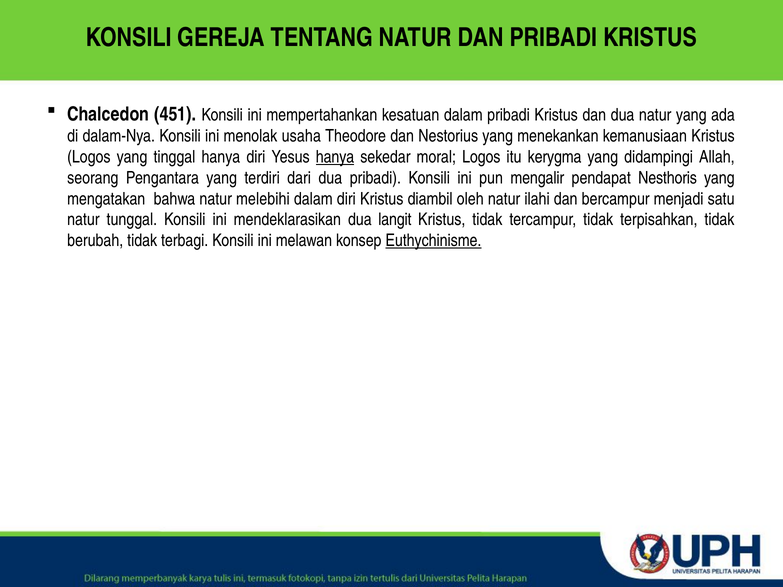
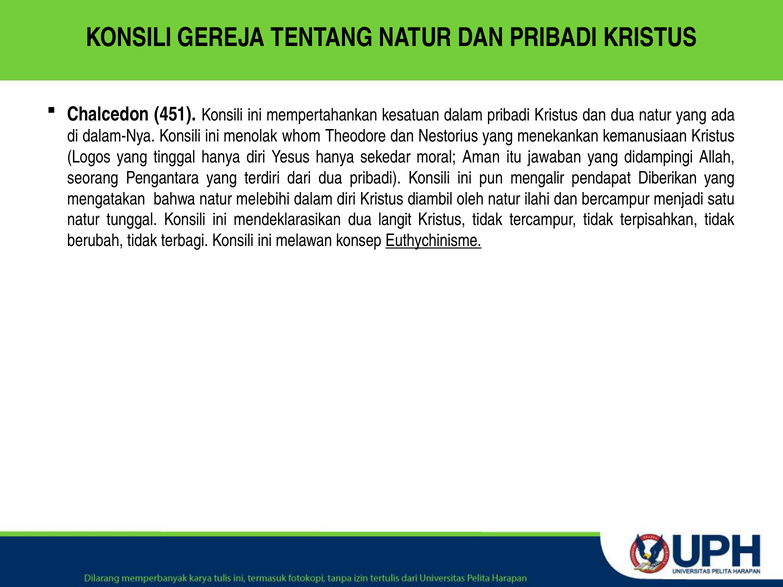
usaha: usaha -> whom (301, 136)
hanya underline: present -> none (335, 157)
moral Logos: Logos -> Aman (481, 157)
kerygma: kerygma -> jawaban (554, 157)
Nesthoris: Nesthoris -> Diberikan (668, 178)
